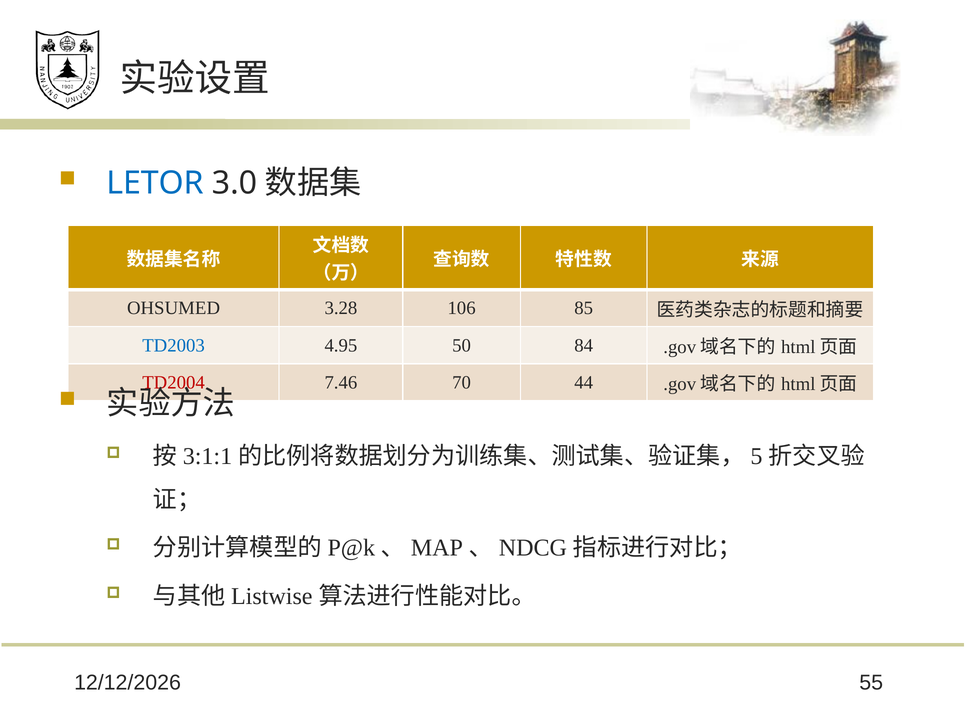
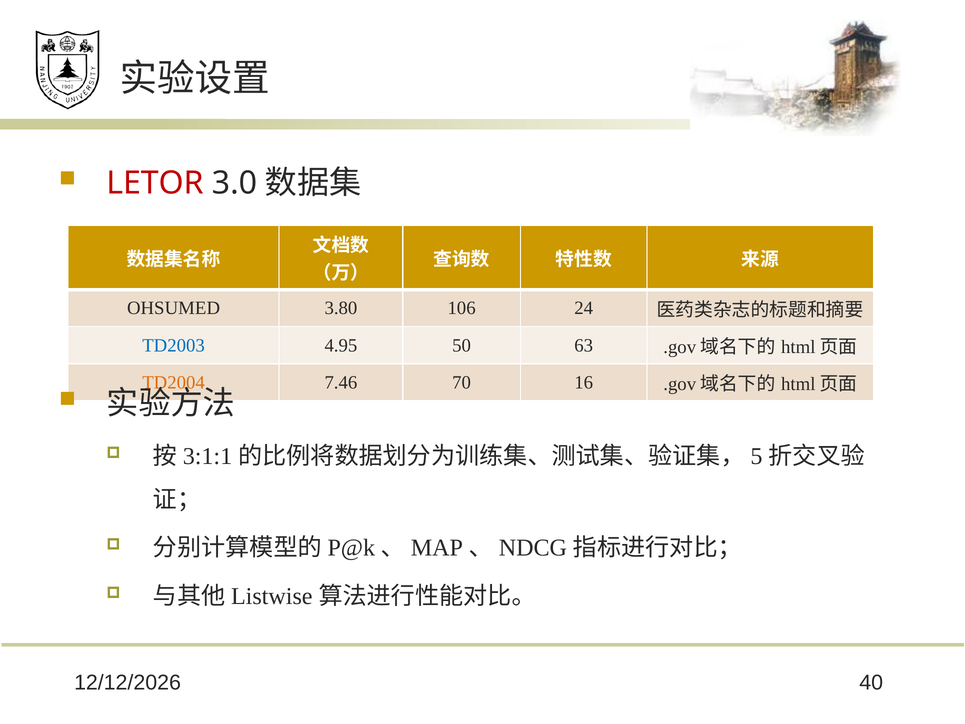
LETOR colour: blue -> red (155, 183)
3.28: 3.28 -> 3.80 (341, 308)
85: 85 -> 24 (584, 308)
84: 84 -> 63 (584, 345)
TD2004 colour: red -> orange (174, 382)
44: 44 -> 16 (584, 382)
55: 55 -> 40 (871, 682)
